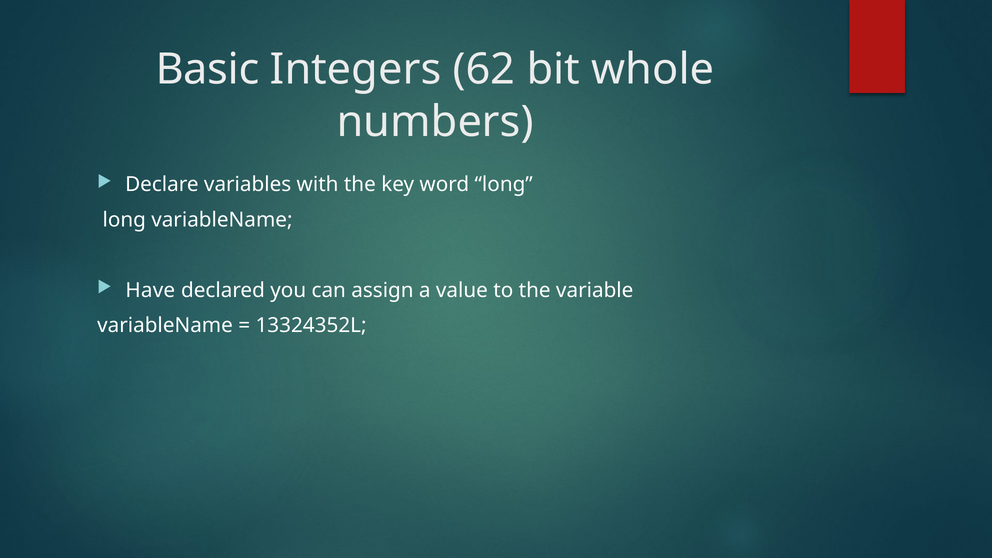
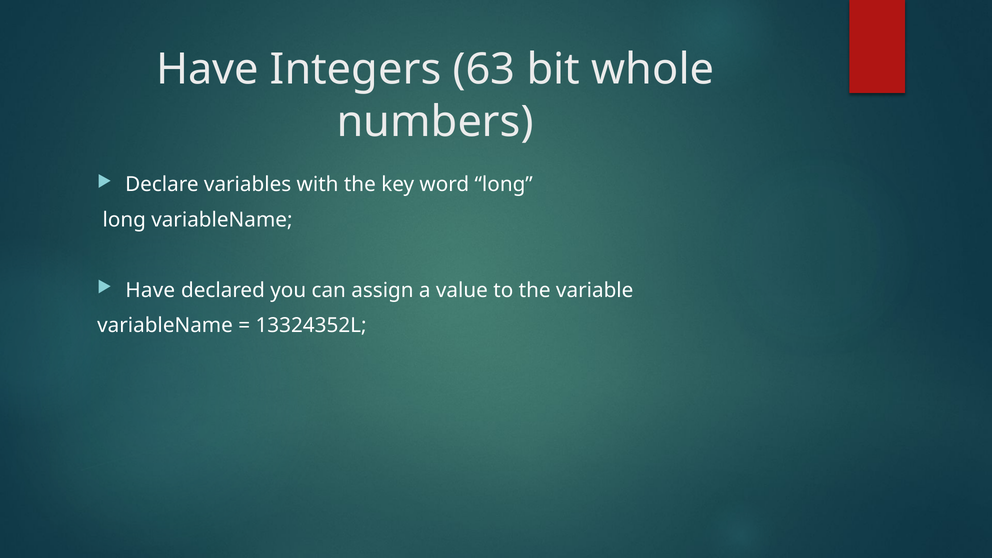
Basic: Basic -> Have (207, 70)
62: 62 -> 63 (484, 70)
